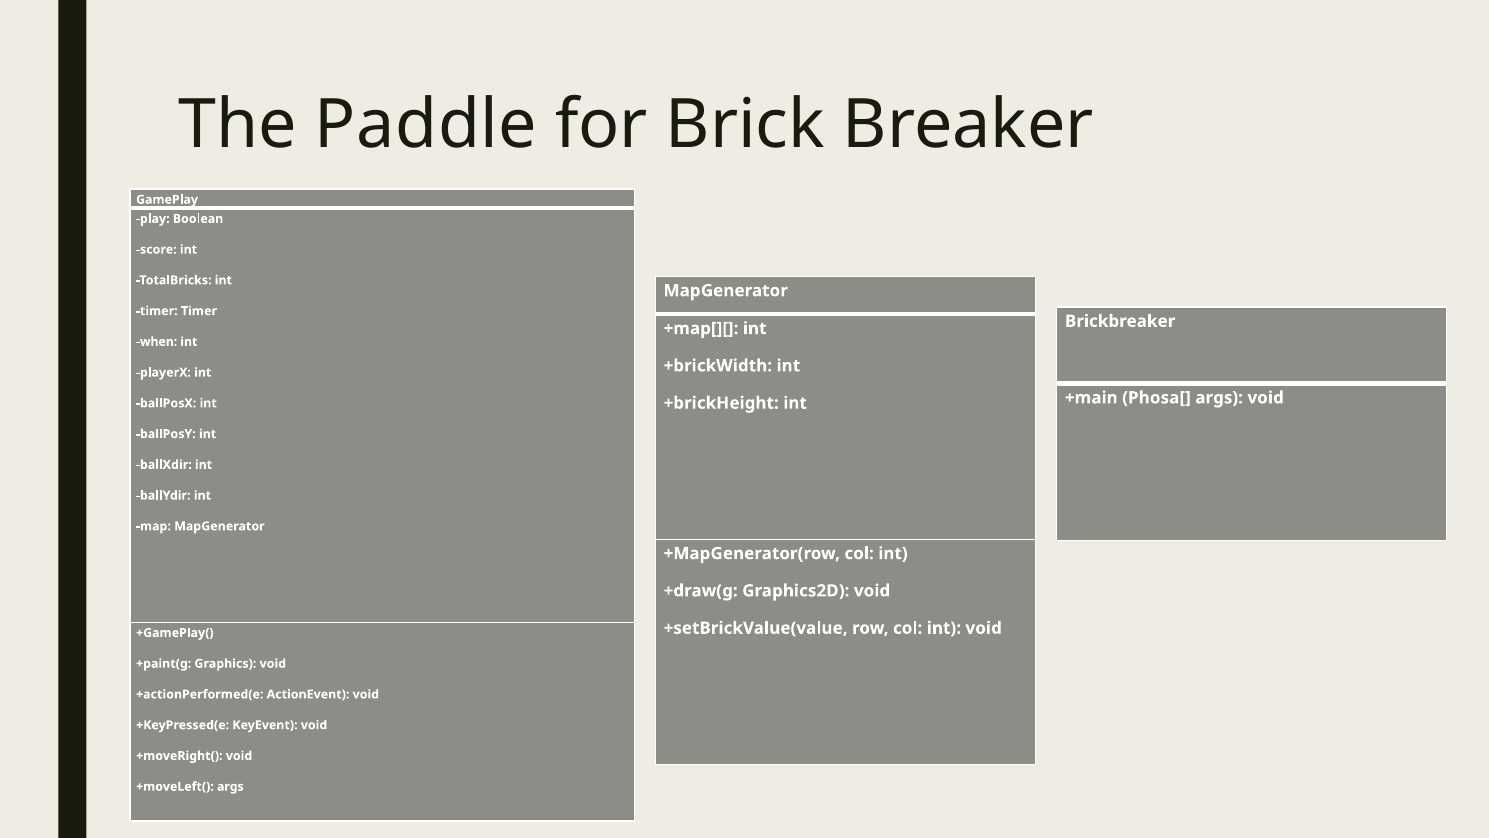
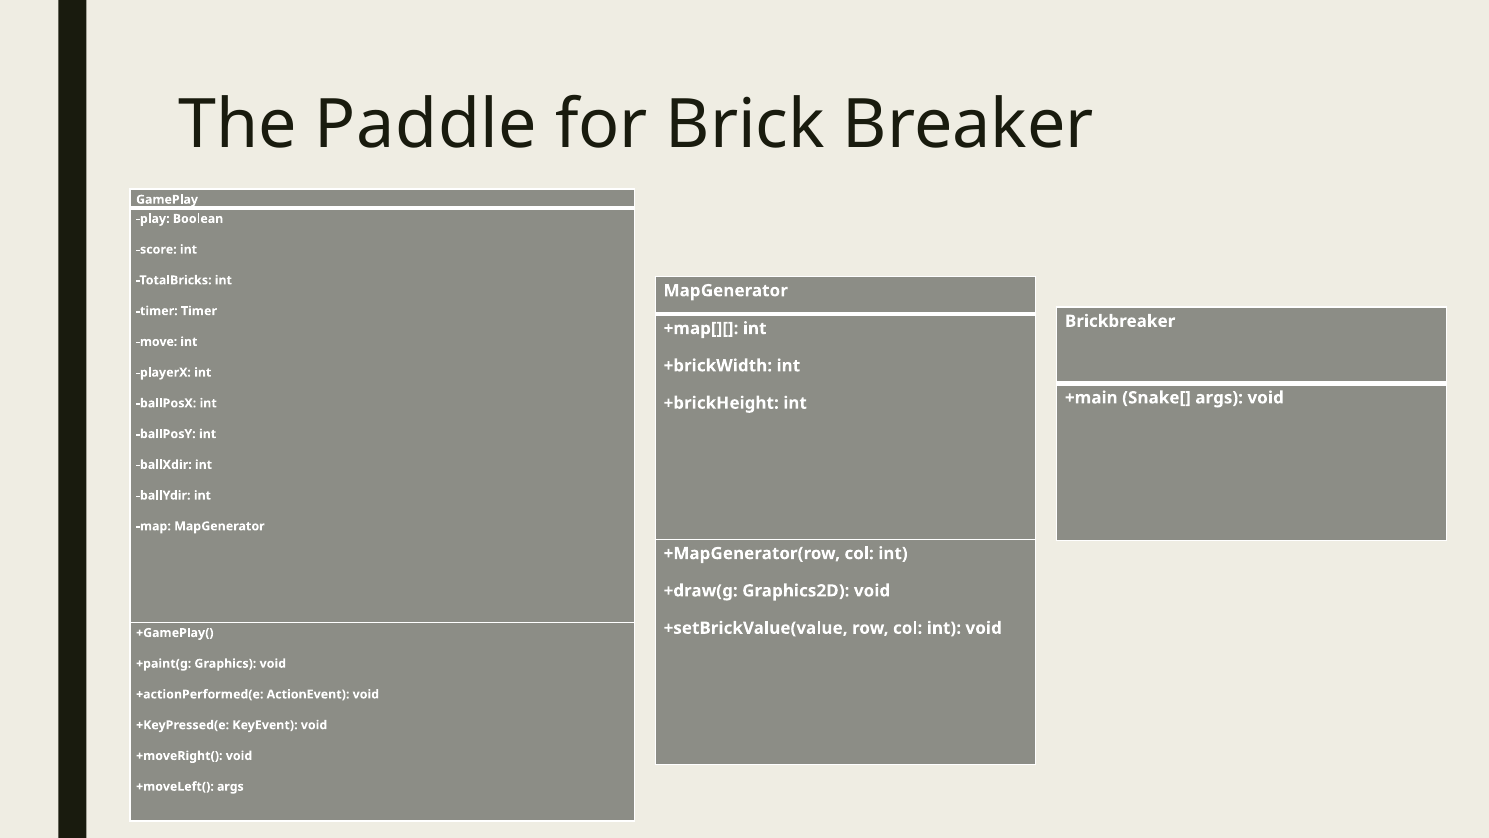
when: when -> move (157, 342)
Phosa[: Phosa[ -> Snake[ (1157, 398)
